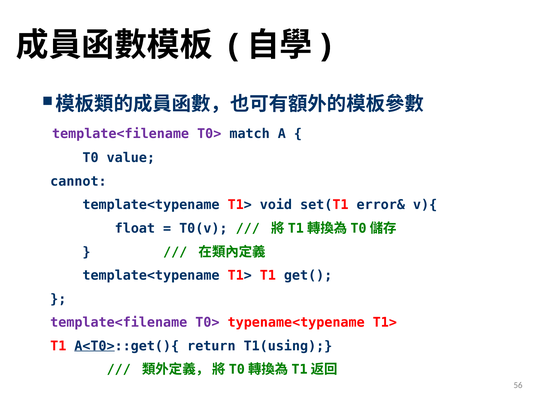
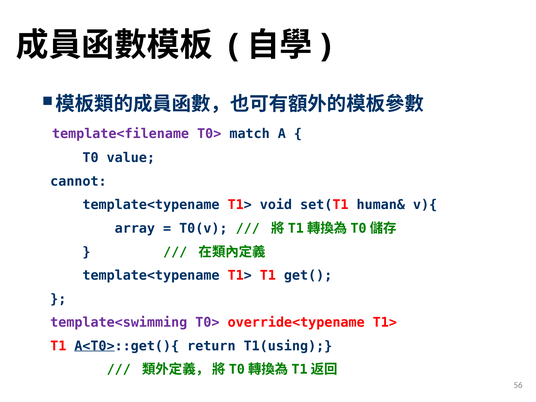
error&: error& -> human& (381, 205)
float: float -> array (135, 228)
template<filename: template<filename -> template<swimming (119, 323)
typename<typename: typename<typename -> override<typename (296, 323)
